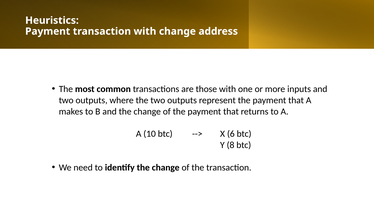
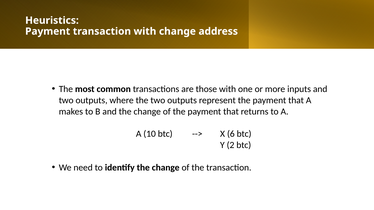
8: 8 -> 2 (231, 145)
